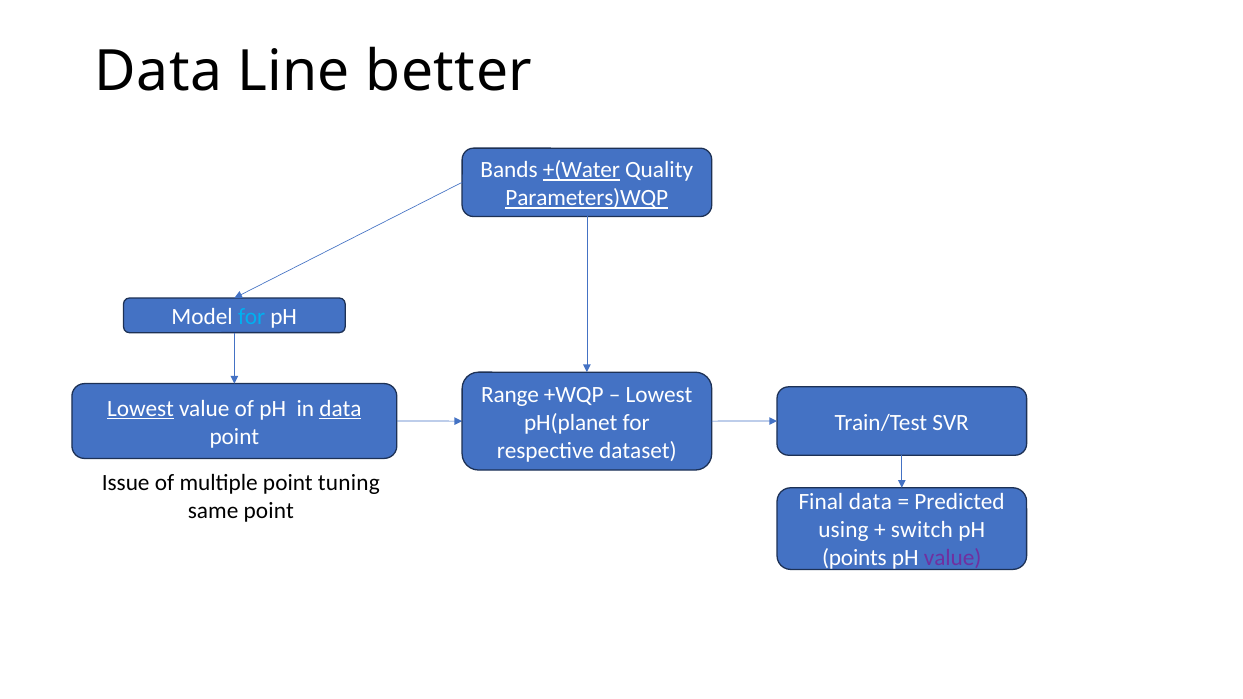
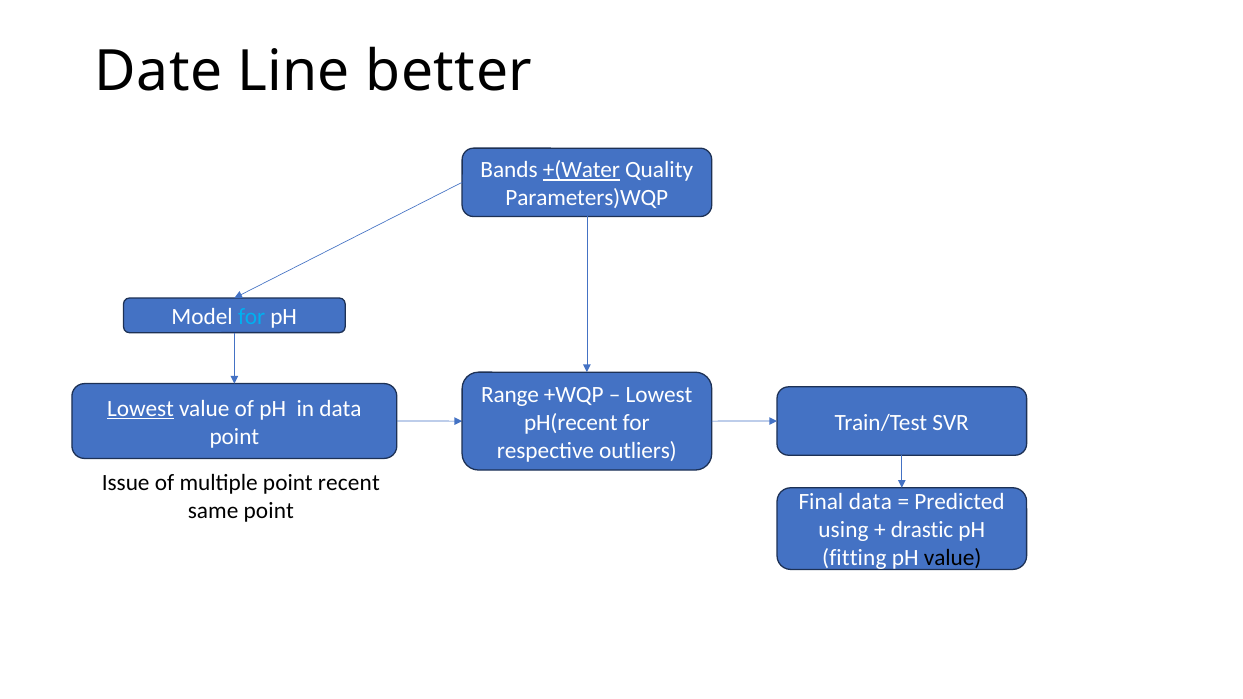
Data: Data -> Date (158, 72)
Parameters)WQP underline: present -> none (587, 198)
data underline: present -> none (340, 409)
pH(planet: pH(planet -> pH(recent (571, 423)
dataset: dataset -> outliers (638, 451)
tuning: tuning -> recent (349, 483)
switch: switch -> drastic (922, 530)
points: points -> fitting (854, 558)
value colour: purple -> black (953, 558)
